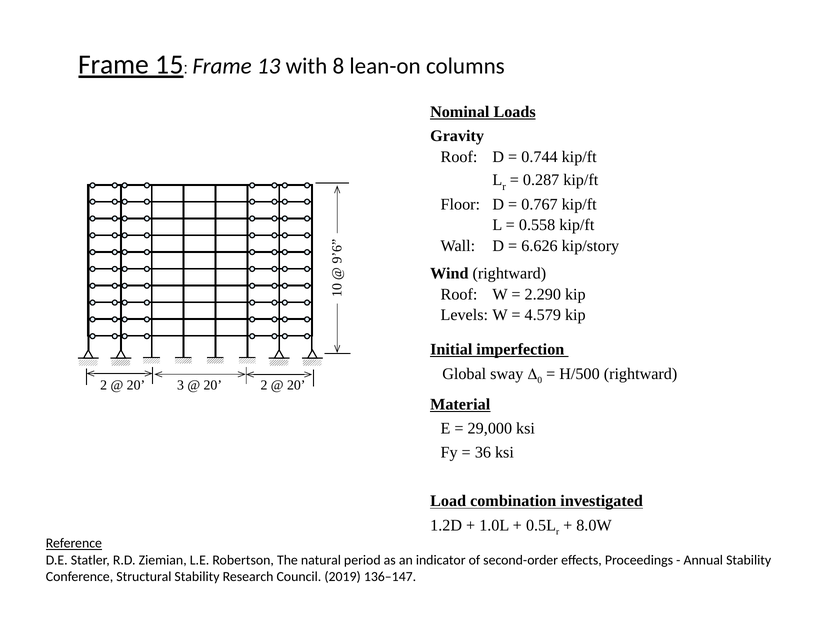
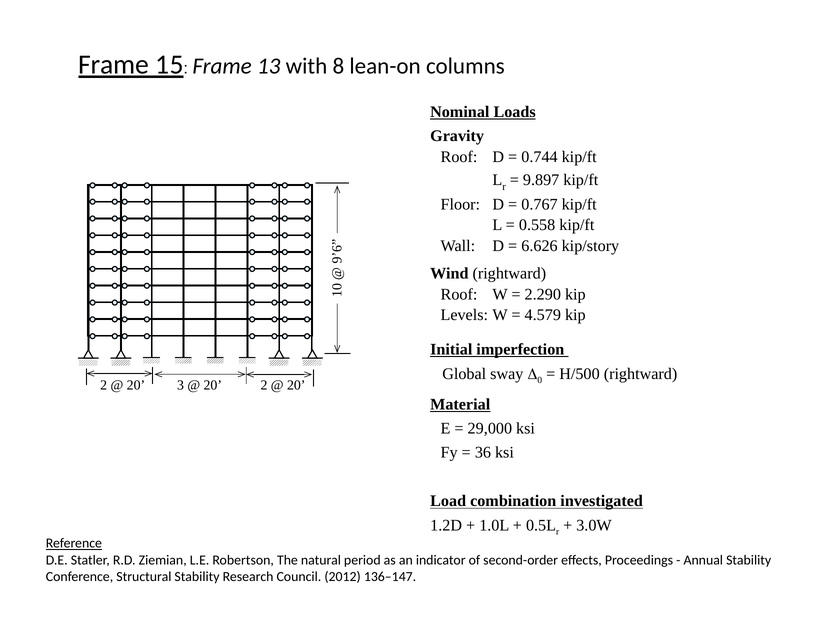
0.287: 0.287 -> 9.897 (541, 180)
8.0W: 8.0W -> 3.0W (594, 525)
2019: 2019 -> 2012 (343, 576)
